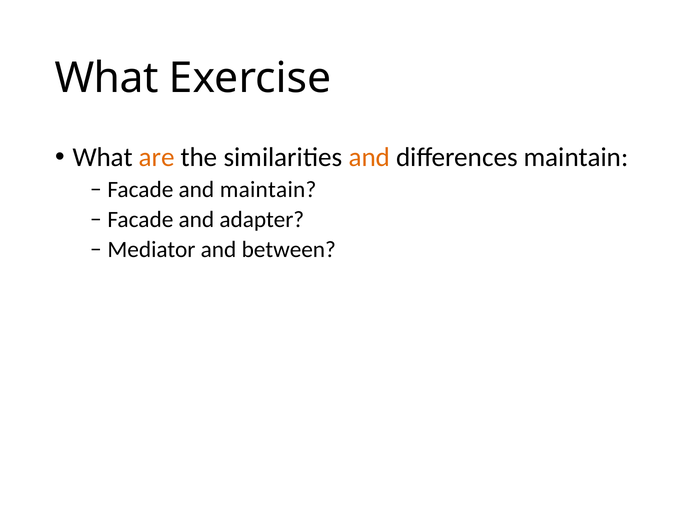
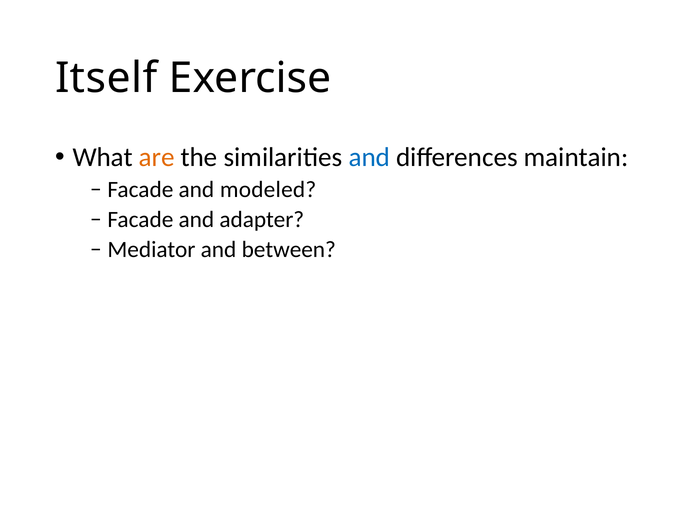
What: What -> Itself (106, 78)
and colour: orange -> blue (369, 158)
and maintain: maintain -> modeled (268, 190)
